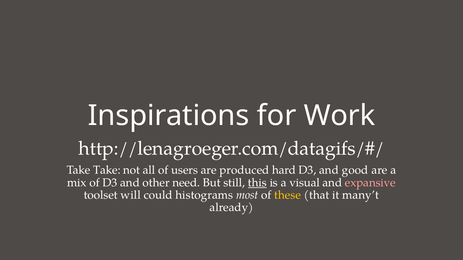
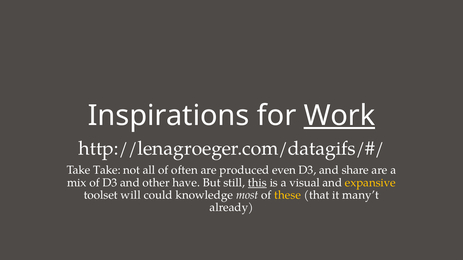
Work underline: none -> present (340, 116)
users: users -> often (185, 170)
hard: hard -> even (284, 170)
good: good -> share (355, 170)
need: need -> have (186, 183)
expansive colour: pink -> yellow (370, 183)
histograms: histograms -> knowledge (204, 195)
